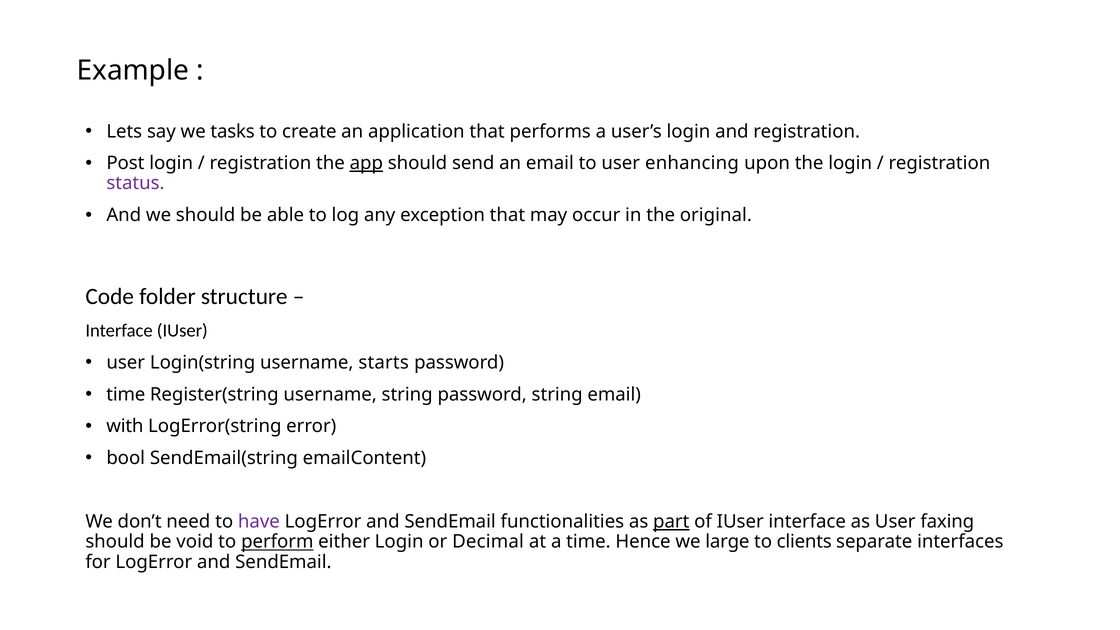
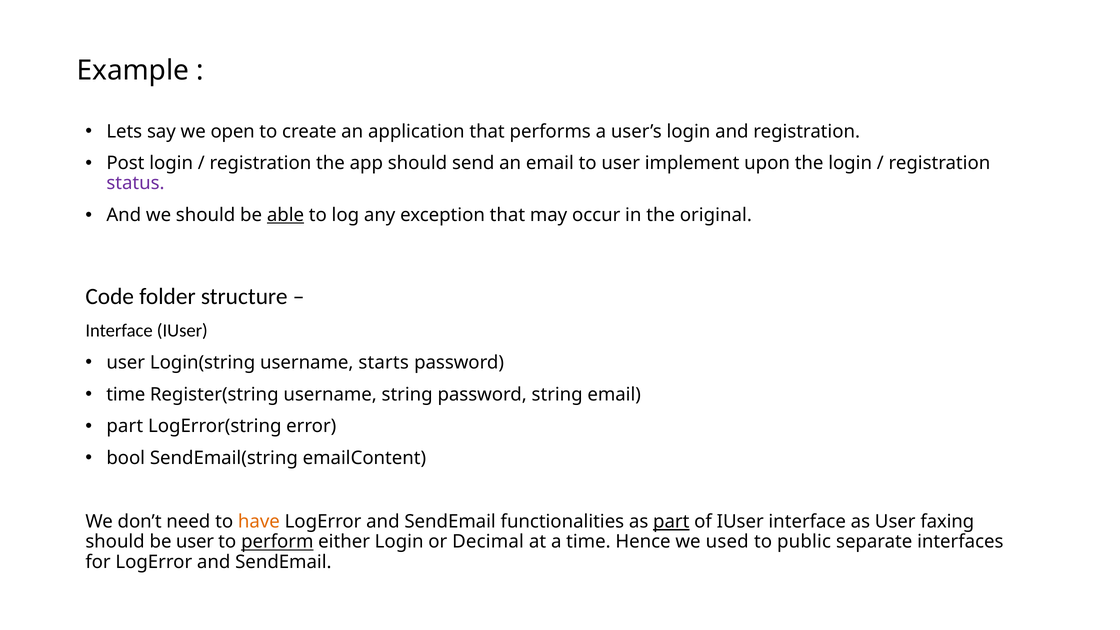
tasks: tasks -> open (233, 131)
app underline: present -> none (366, 163)
enhancing: enhancing -> implement (692, 163)
able underline: none -> present (285, 215)
with: with -> part (125, 426)
have colour: purple -> orange (259, 522)
be void: void -> user (195, 542)
large: large -> used (727, 542)
clients: clients -> public (804, 542)
